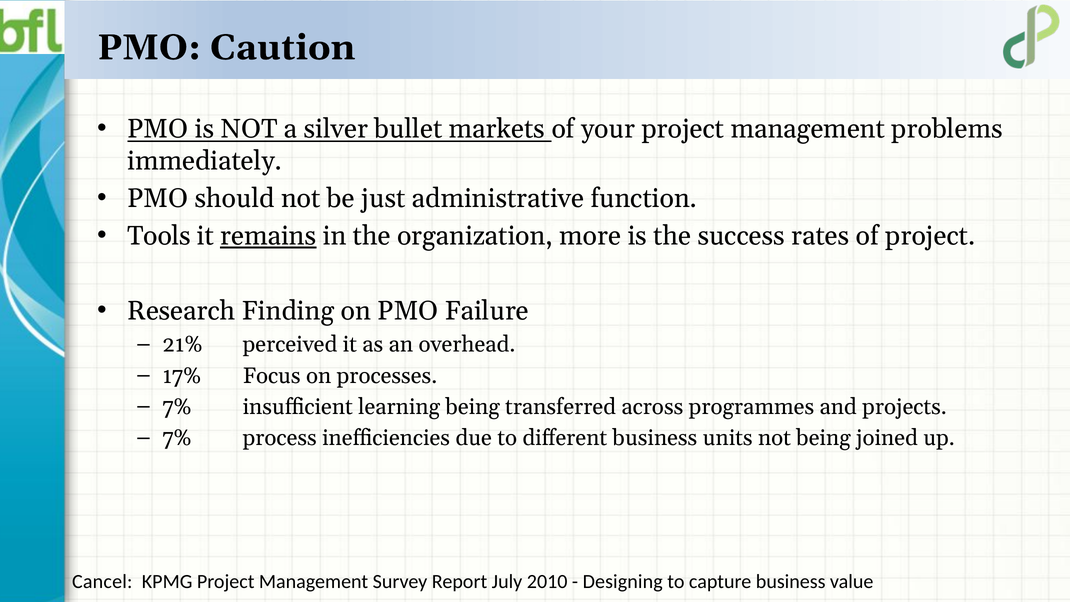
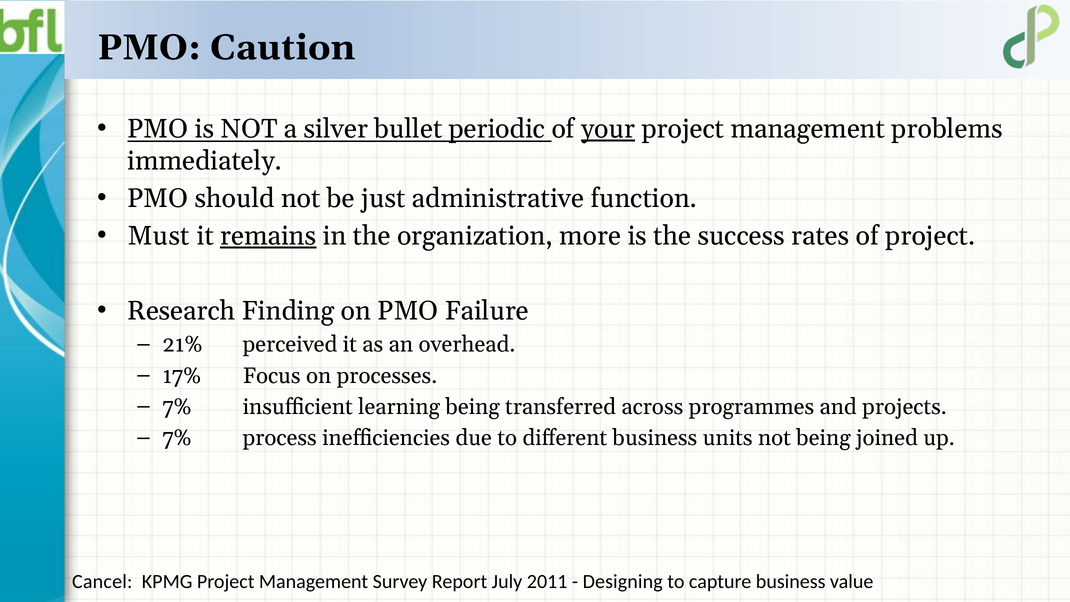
markets: markets -> periodic (497, 129)
your underline: none -> present (608, 129)
Tools: Tools -> Must (159, 236)
2010: 2010 -> 2011 (547, 581)
